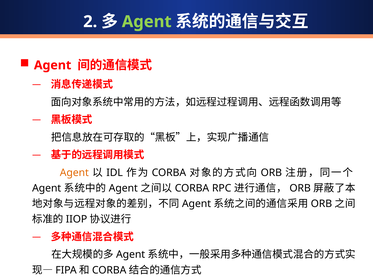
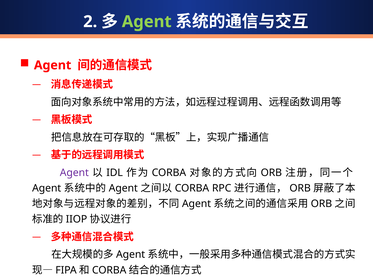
Agent colour: orange -> purple (74, 173)
